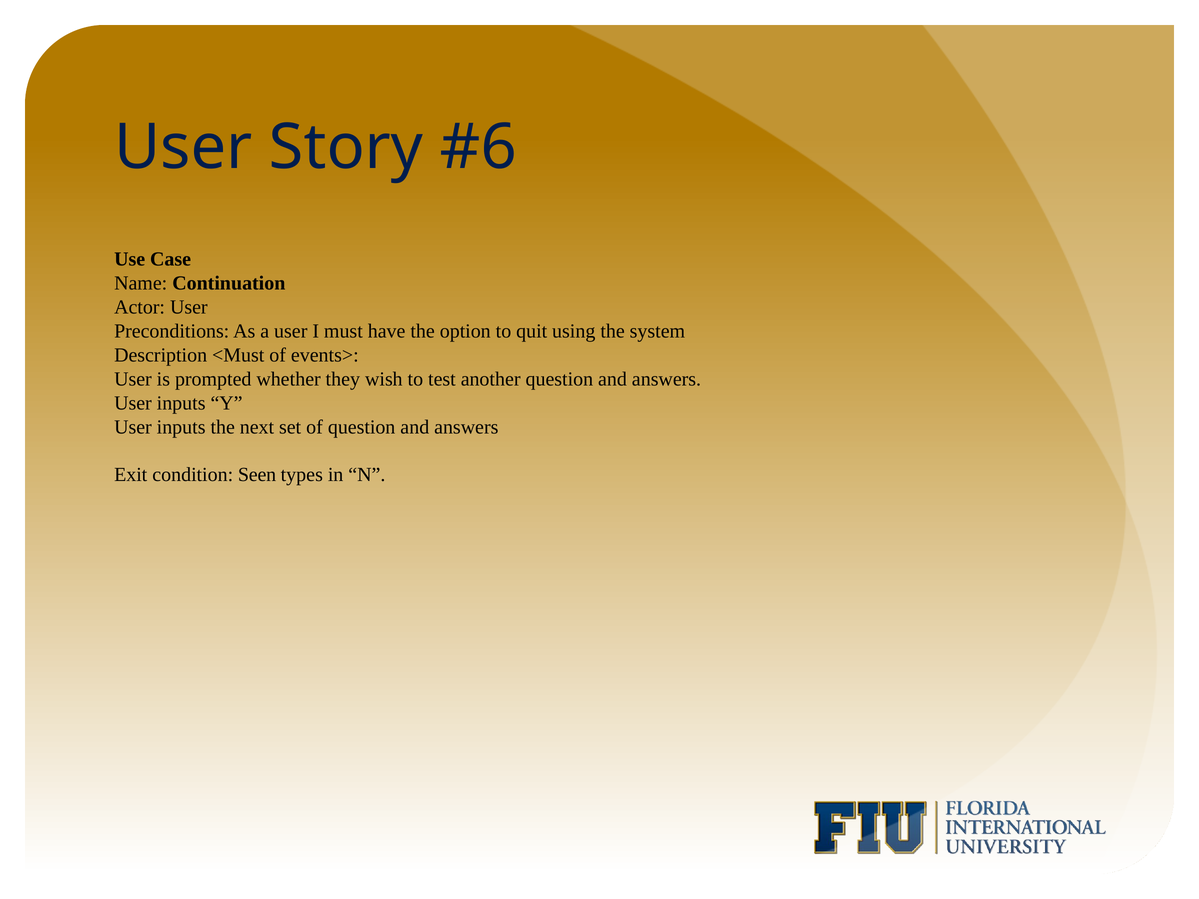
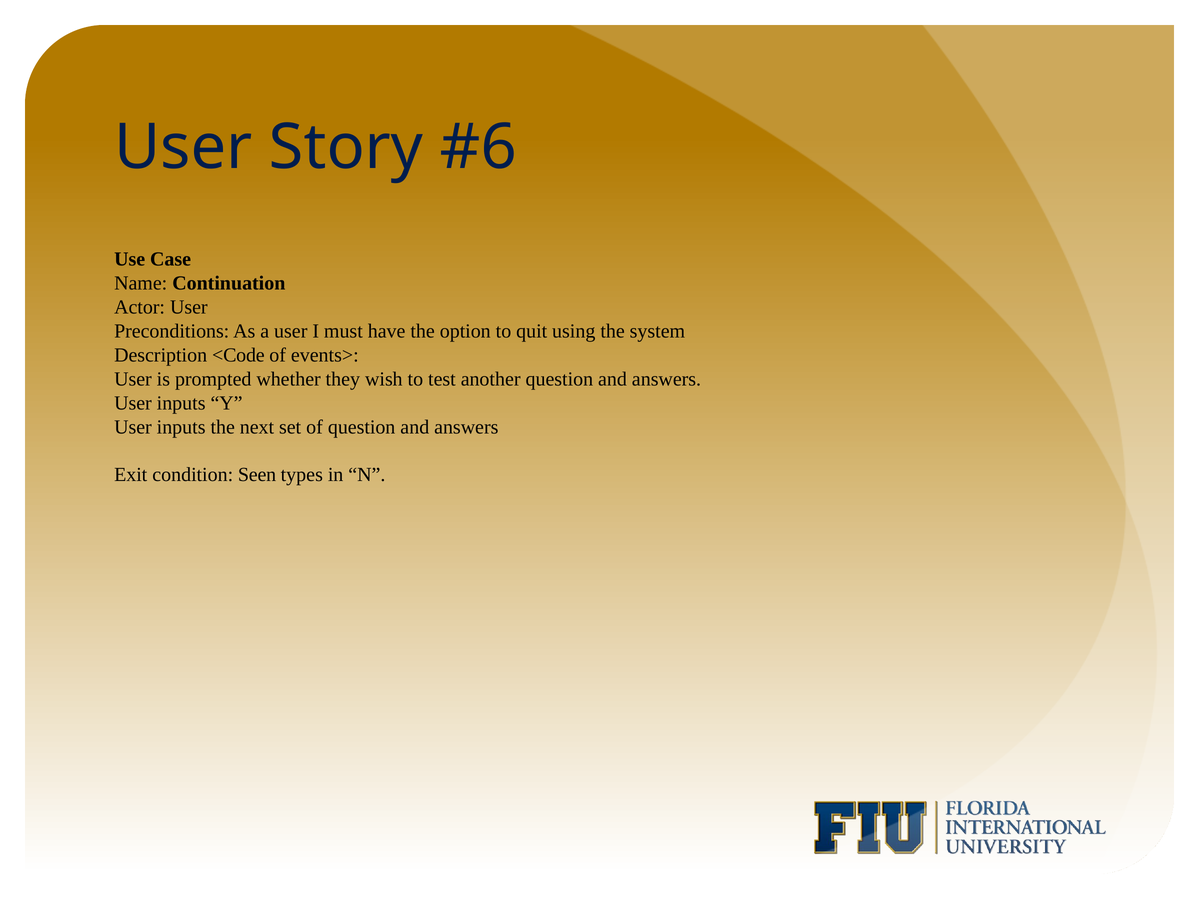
<Must: <Must -> <Code (238, 355)
